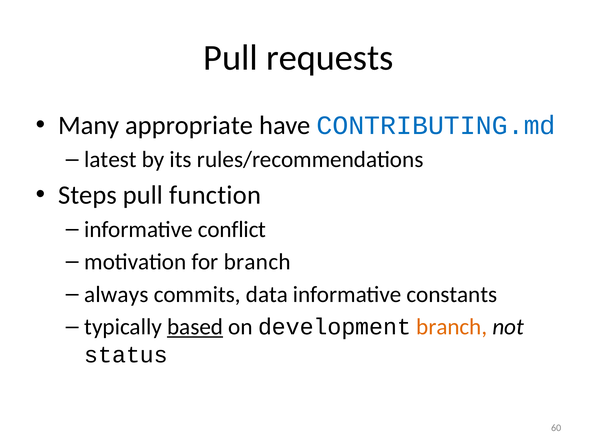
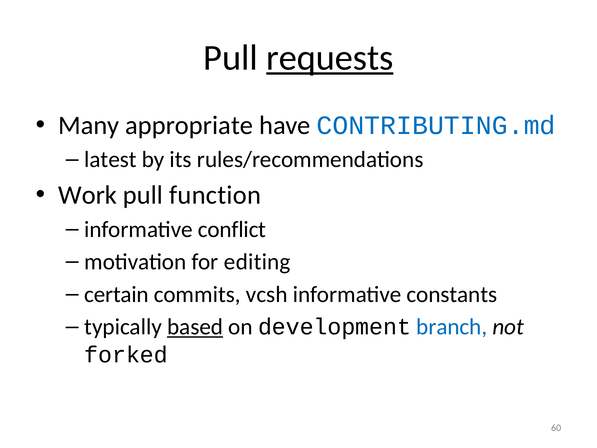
requests underline: none -> present (330, 58)
Steps: Steps -> Work (88, 195)
for branch: branch -> editing (257, 262)
always: always -> certain (117, 294)
data: data -> vcsh (267, 294)
branch colour: orange -> blue (452, 327)
status: status -> forked (126, 355)
